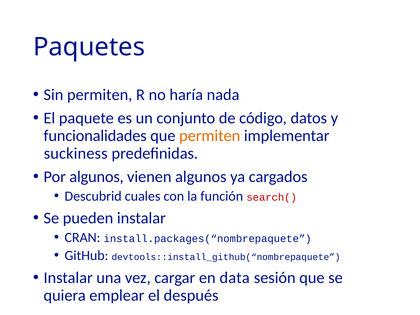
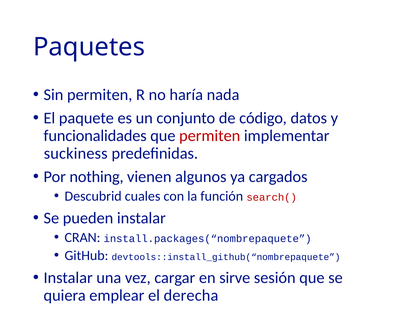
permiten colour: orange -> red (210, 136)
Por algunos: algunos -> nothing (97, 177)
data: data -> sirve (235, 278)
después: después -> derecha (191, 295)
